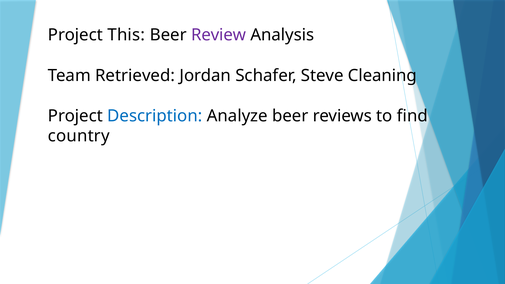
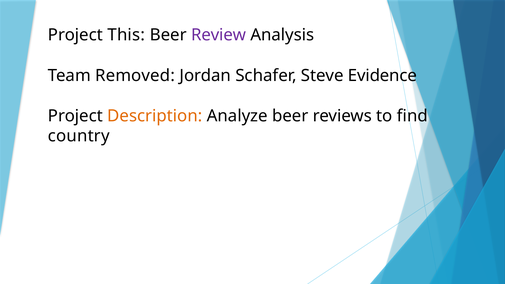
Retrieved: Retrieved -> Removed (135, 76)
Cleaning: Cleaning -> Evidence (382, 76)
Description colour: blue -> orange (155, 116)
